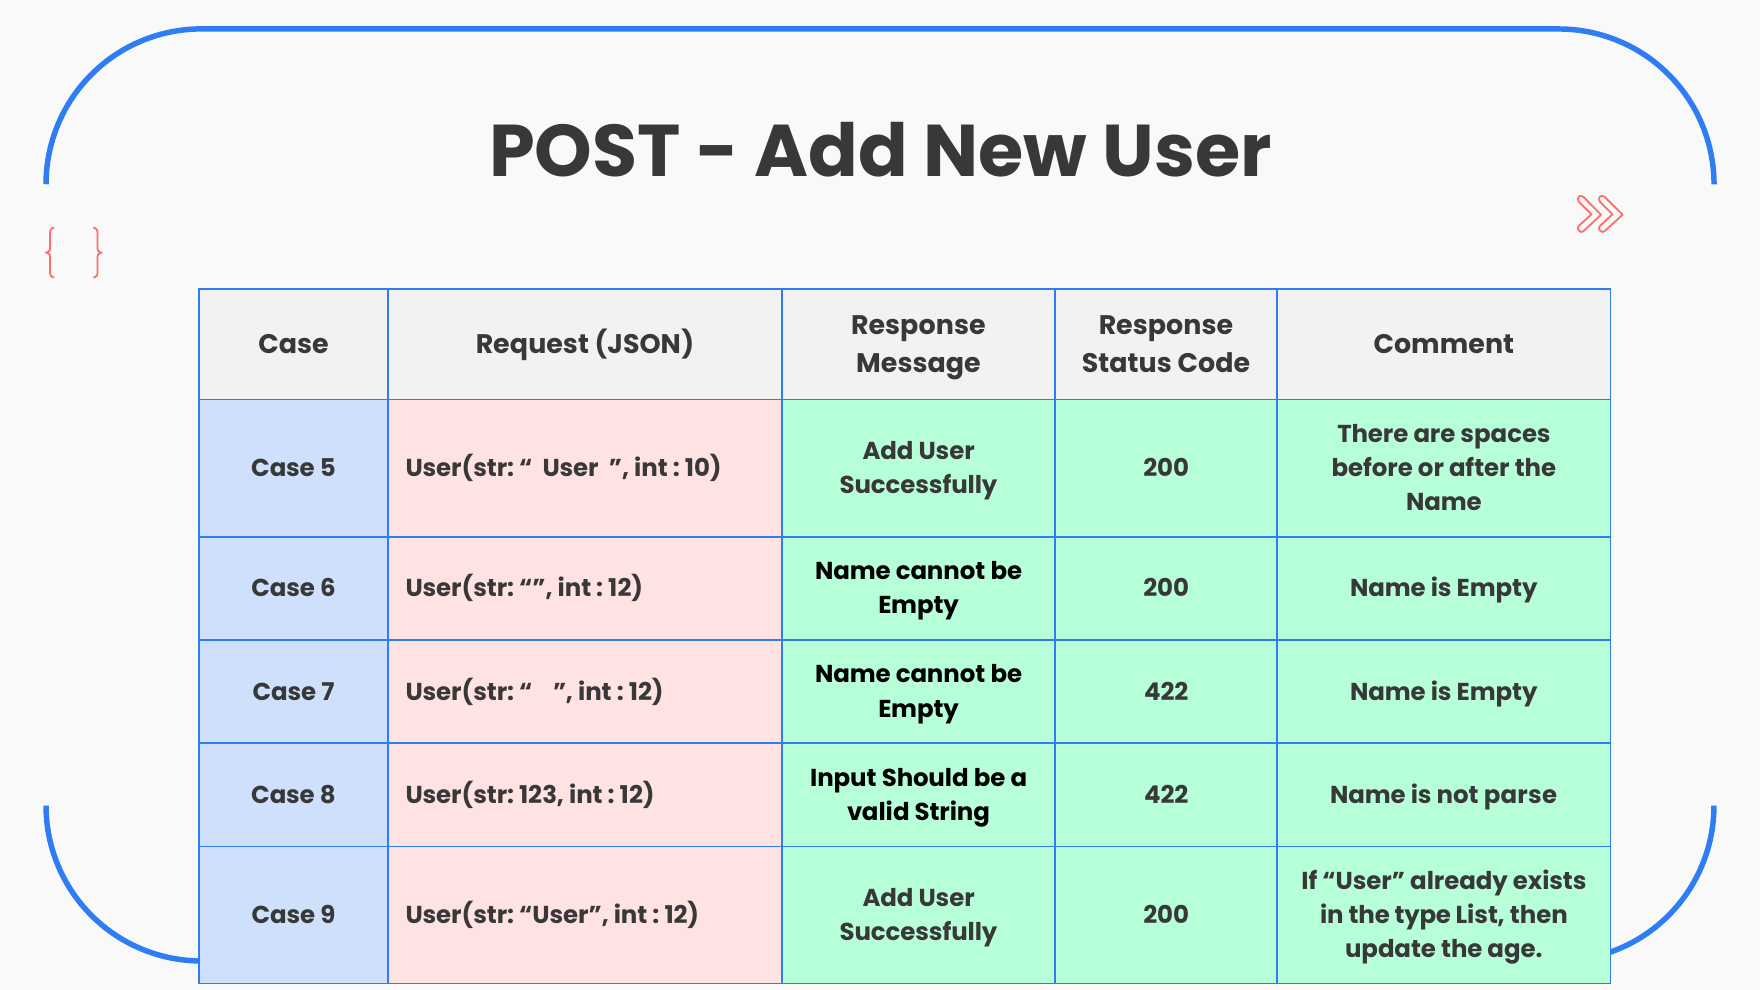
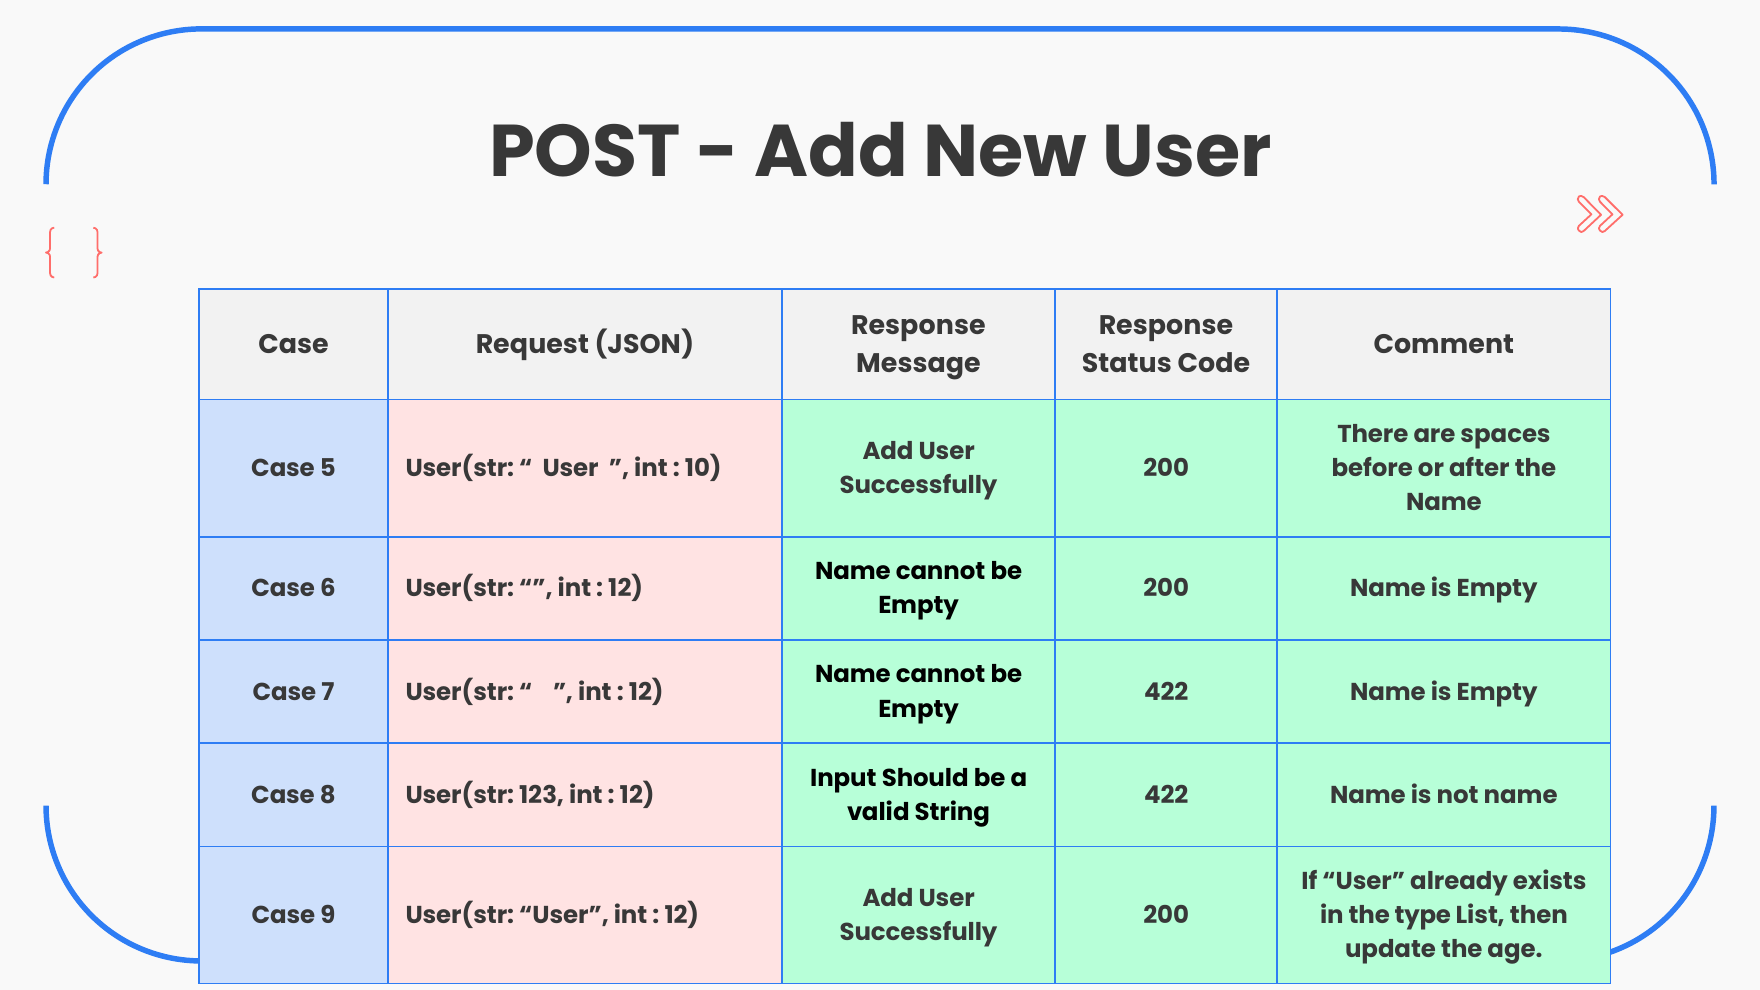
not parse: parse -> name (1521, 795)
